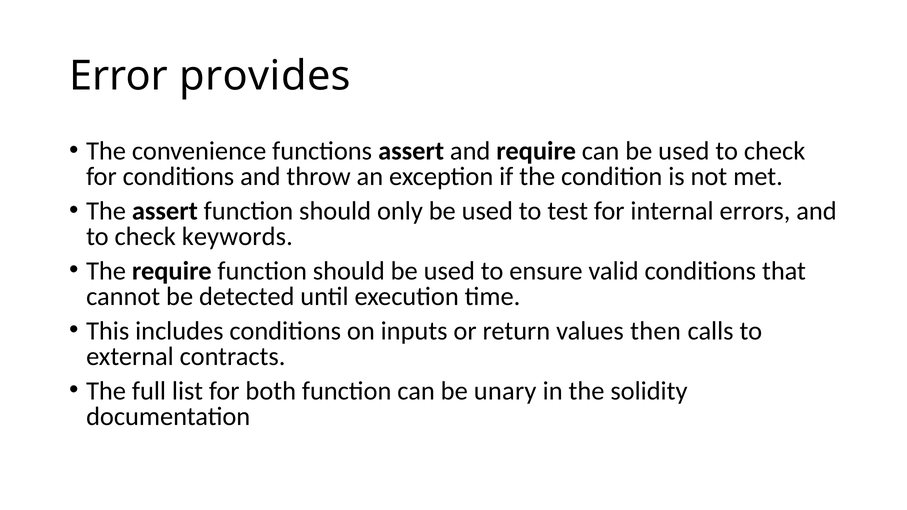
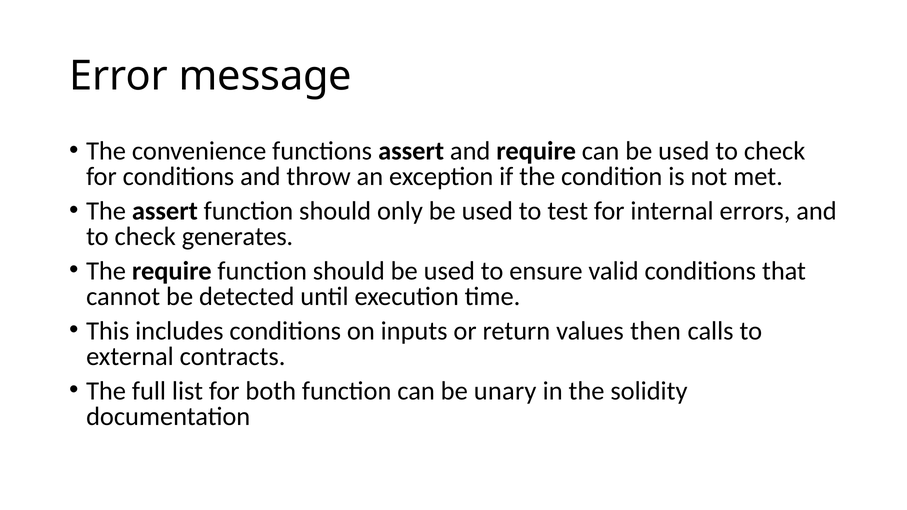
provides: provides -> message (265, 76)
keywords: keywords -> generates (238, 237)
